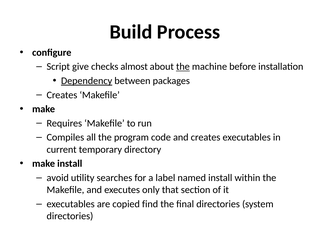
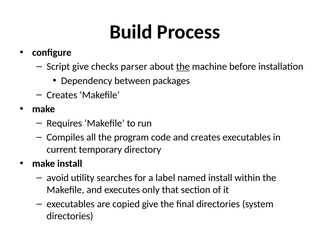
almost: almost -> parser (134, 67)
Dependency underline: present -> none (87, 81)
copied find: find -> give (150, 204)
